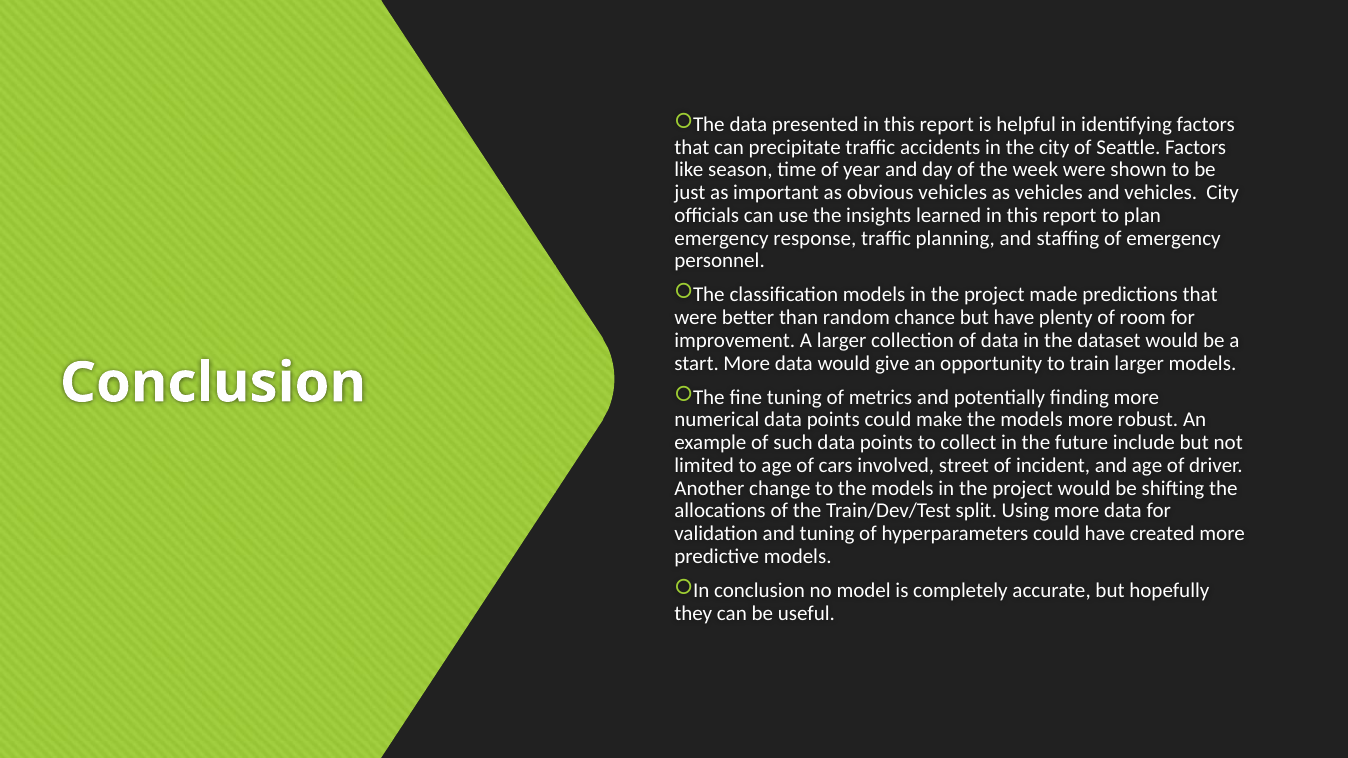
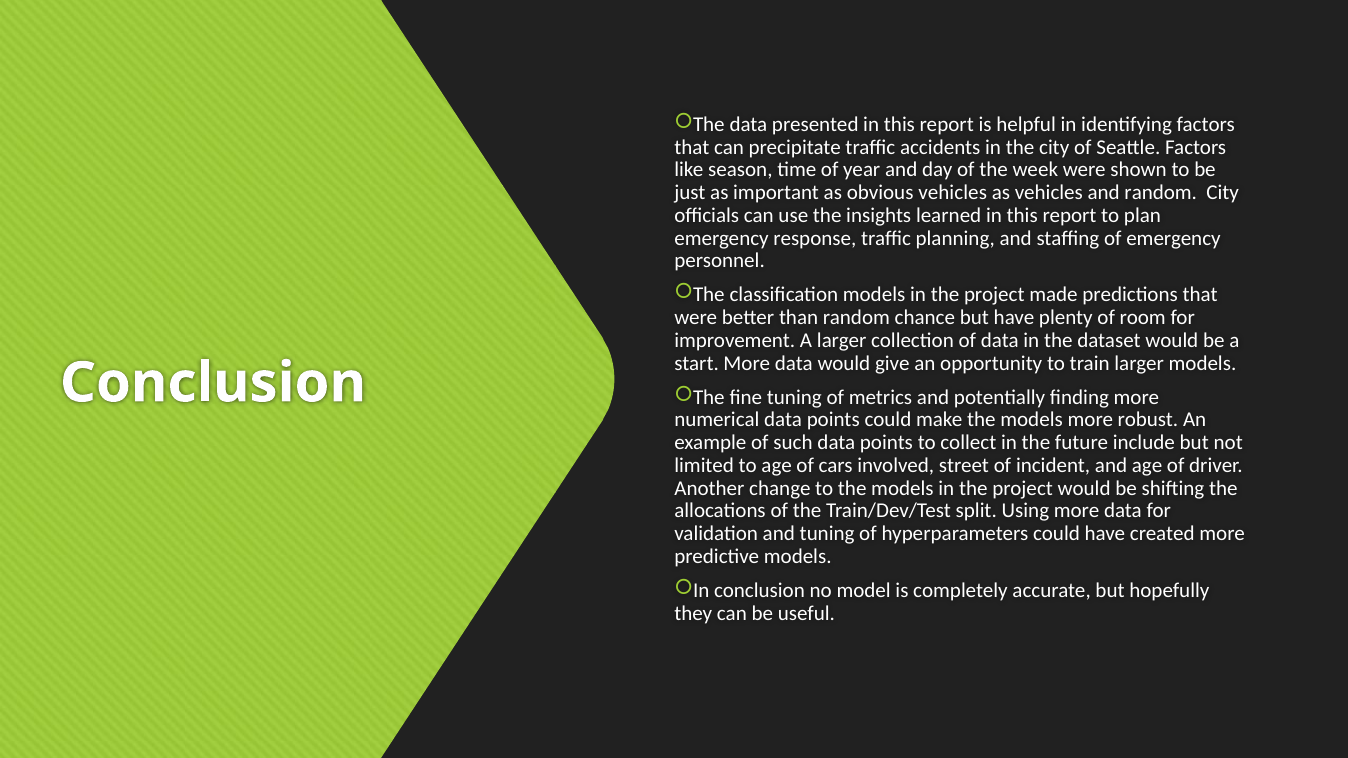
and vehicles: vehicles -> random (1161, 193)
